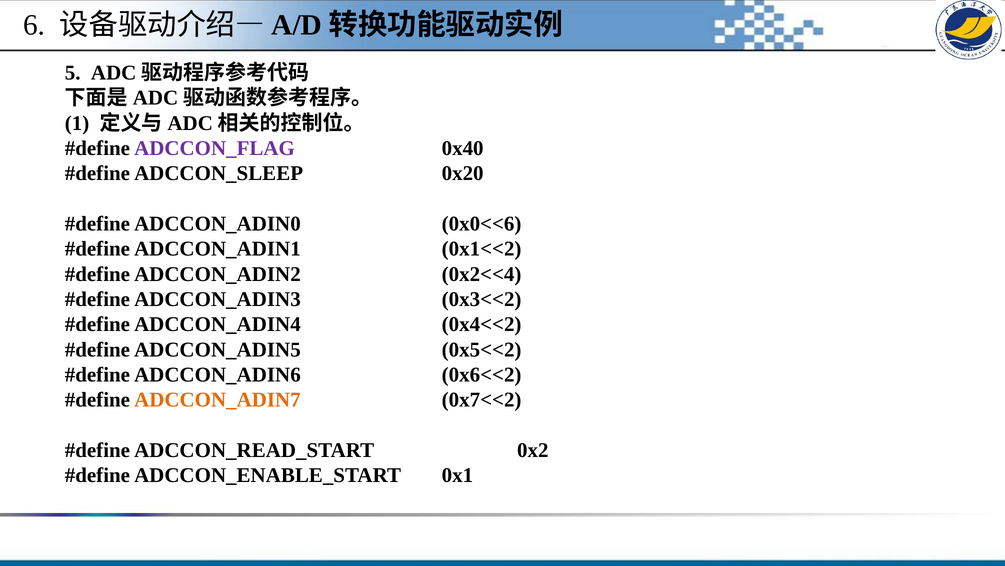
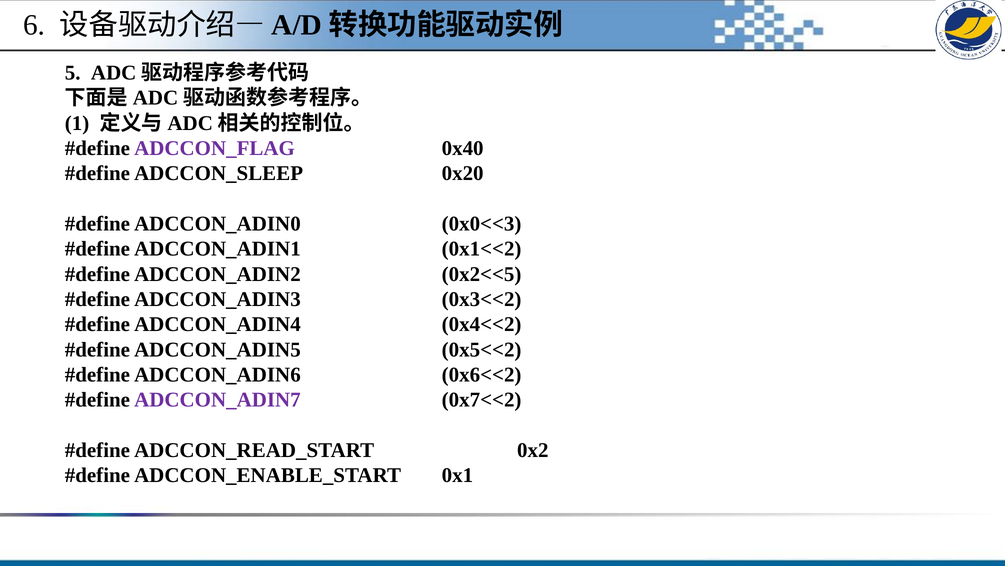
0x0<<6: 0x0<<6 -> 0x0<<3 (482, 224)
0x2<<4: 0x2<<4 -> 0x2<<5 (482, 274)
ADCCON_ADIN7 colour: orange -> purple (217, 400)
